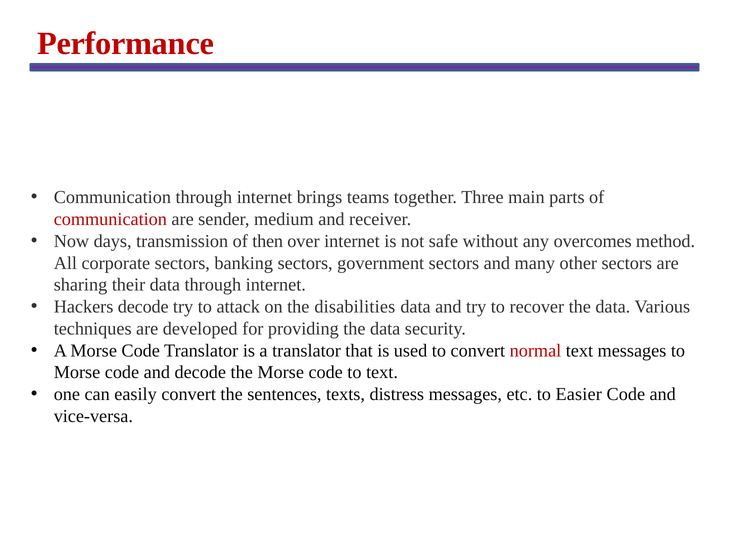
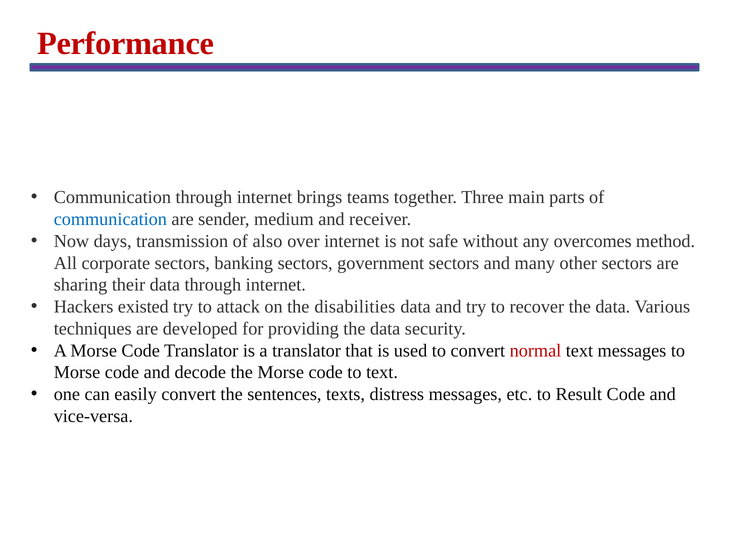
communication colour: red -> blue (110, 219)
then: then -> also (267, 241)
Hackers decode: decode -> existed (143, 307)
Easier: Easier -> Result (579, 394)
